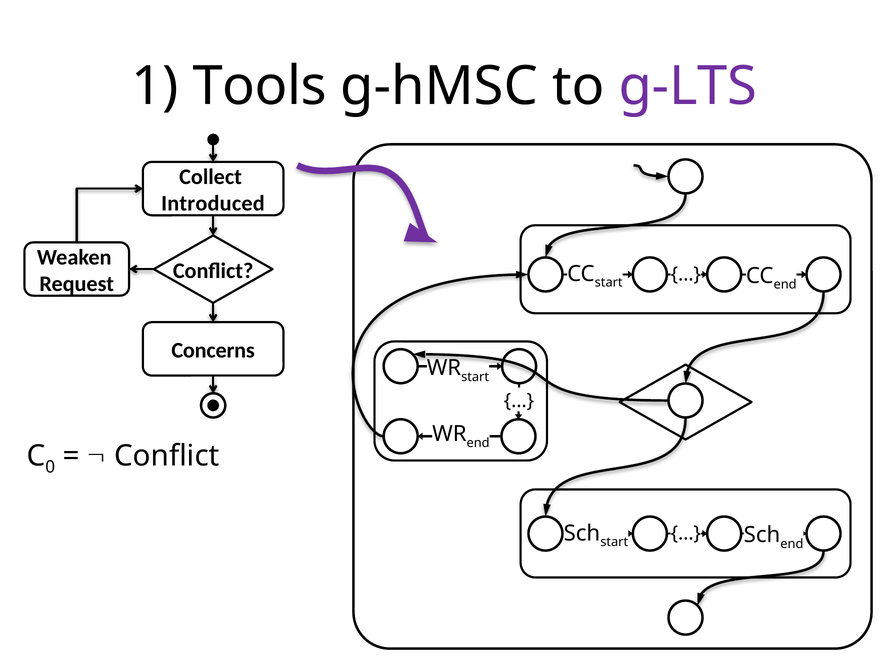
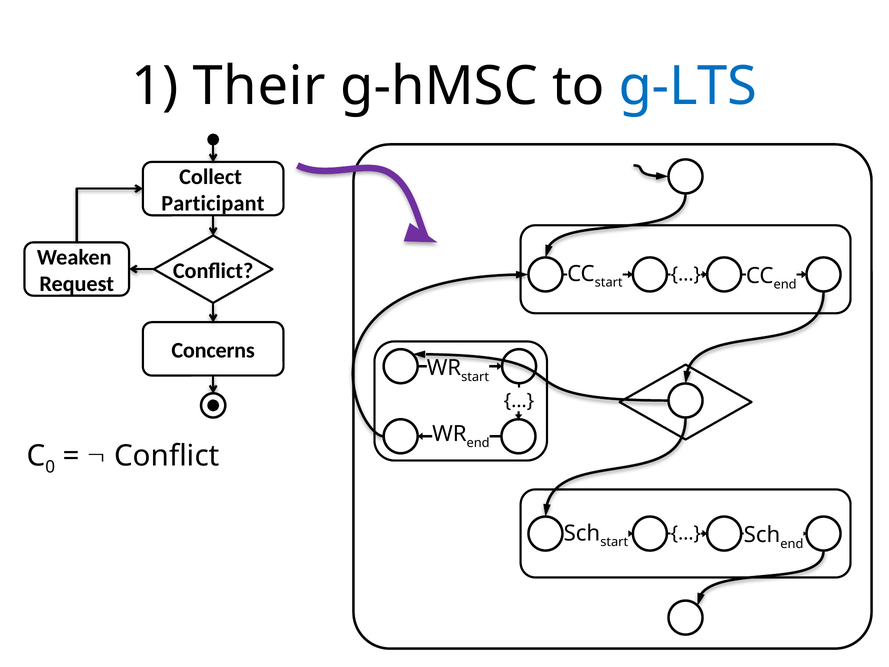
Tools: Tools -> Their (259, 86)
g-LTS colour: purple -> blue (688, 86)
Introduced: Introduced -> Participant (213, 203)
